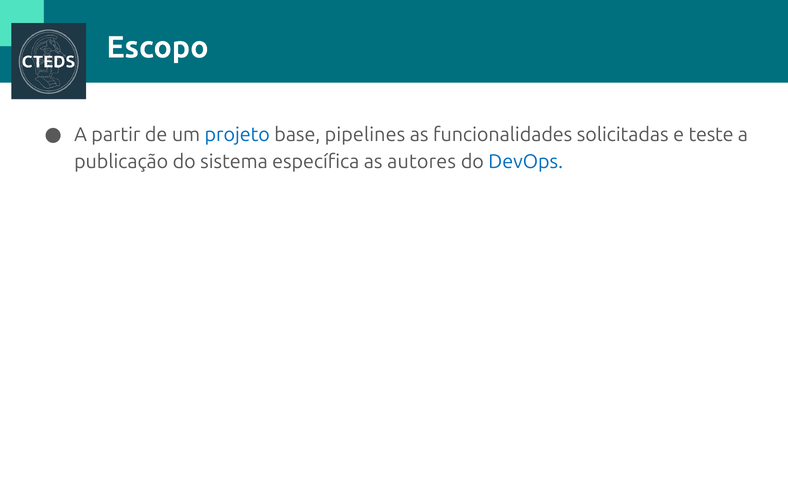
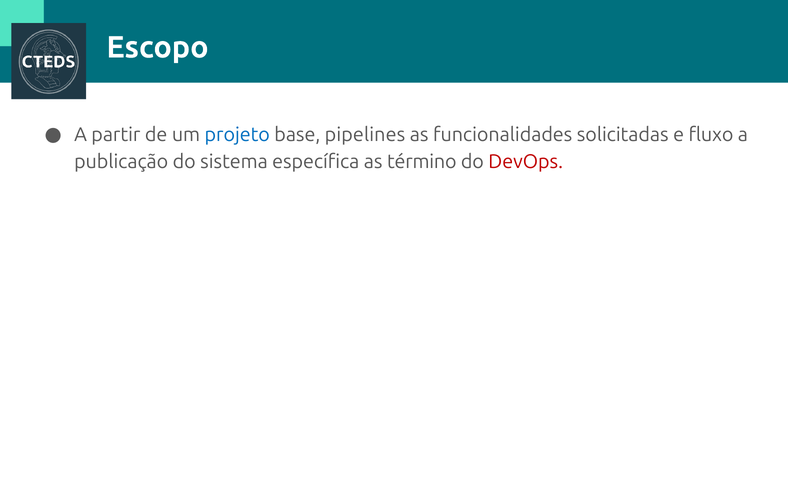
teste: teste -> fluxo (711, 135)
autores: autores -> término (422, 162)
DevOps colour: blue -> red (526, 162)
